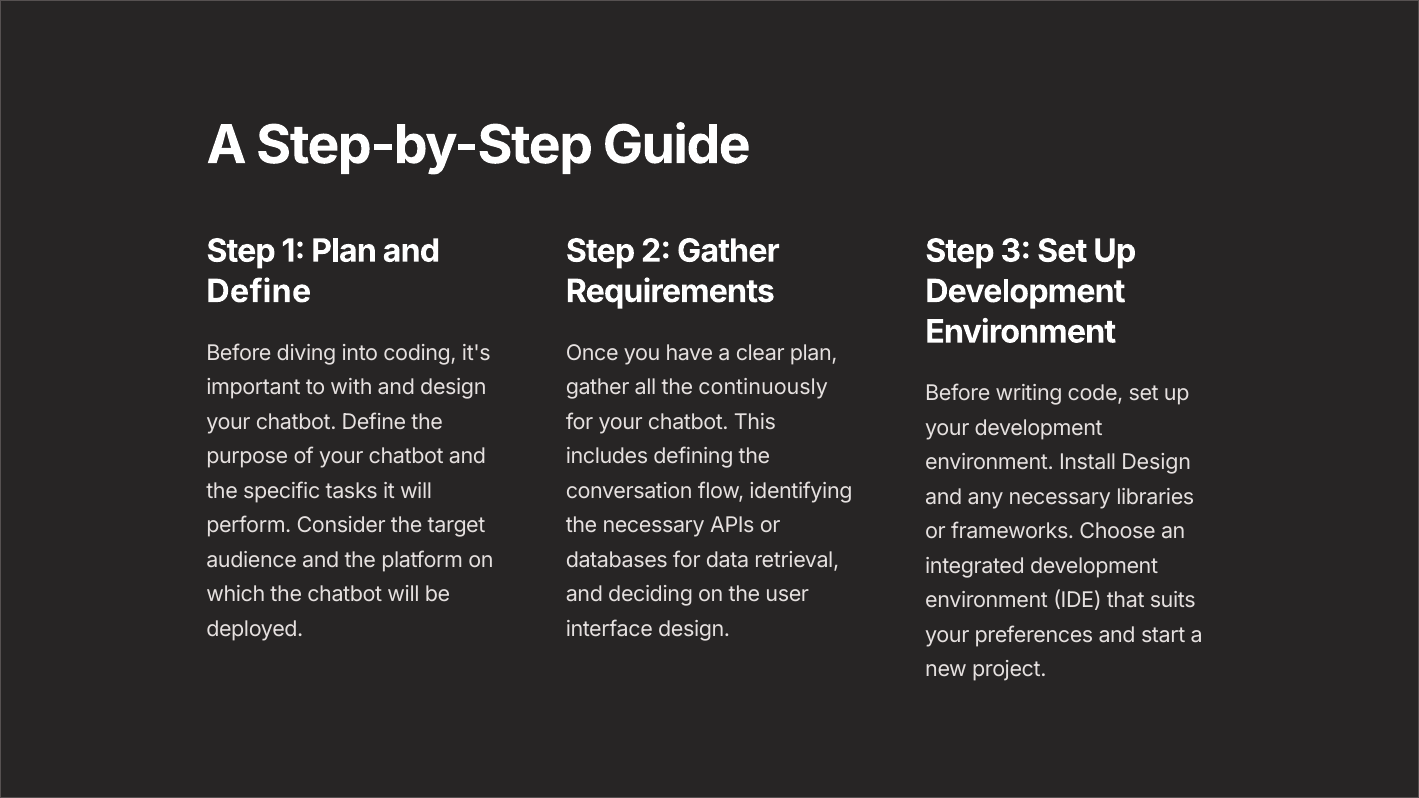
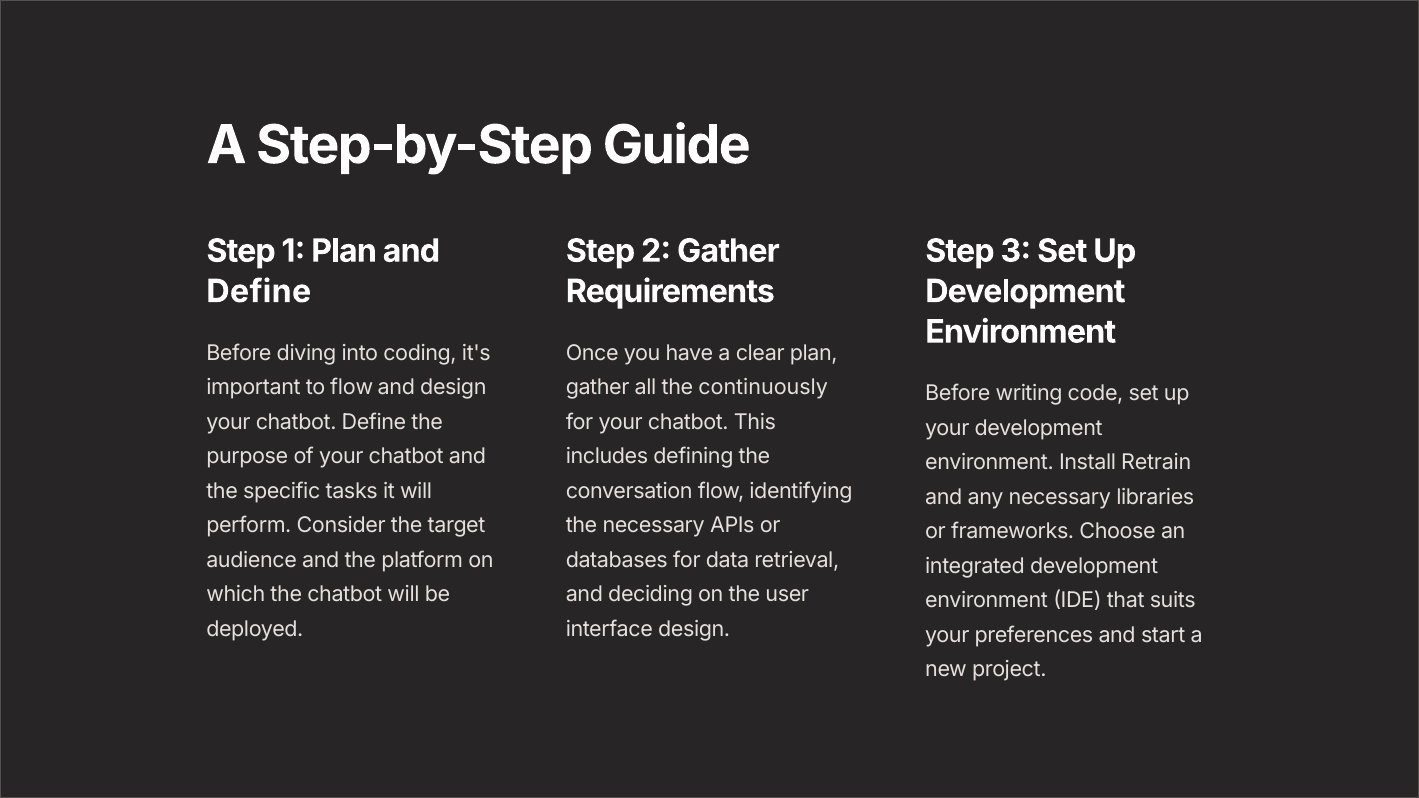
to with: with -> flow (352, 388)
Install Design: Design -> Retrain (1156, 463)
